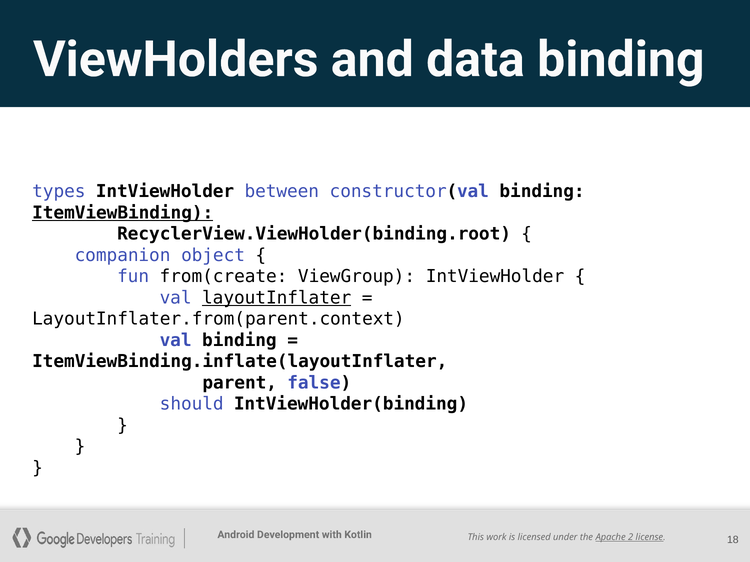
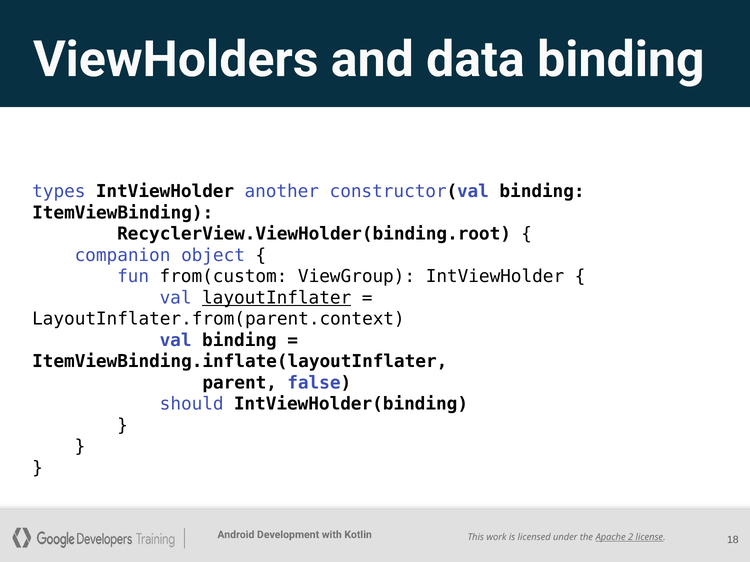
between: between -> another (282, 192)
ItemViewBinding underline: present -> none (123, 213)
from(create: from(create -> from(custom (224, 277)
